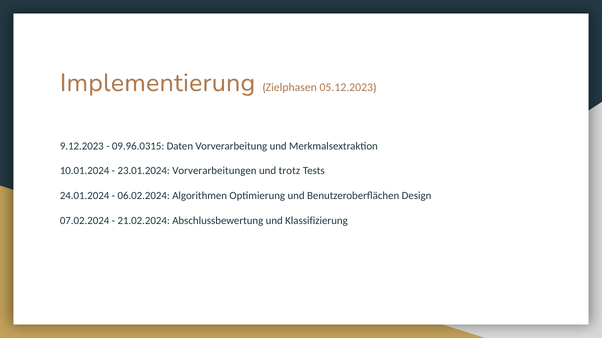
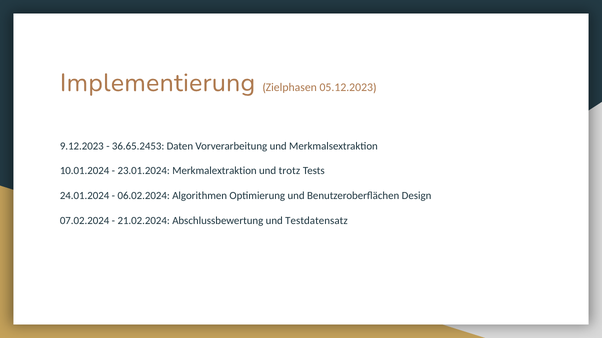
09.96.0315: 09.96.0315 -> 36.65.2453 (138, 146)
Vorverarbeitungen: Vorverarbeitungen -> Merkmalextraktion (214, 171)
Klassifizierung: Klassifizierung -> Testdatensatz (316, 221)
